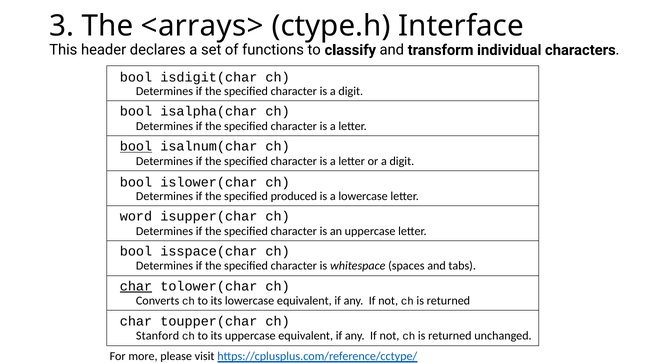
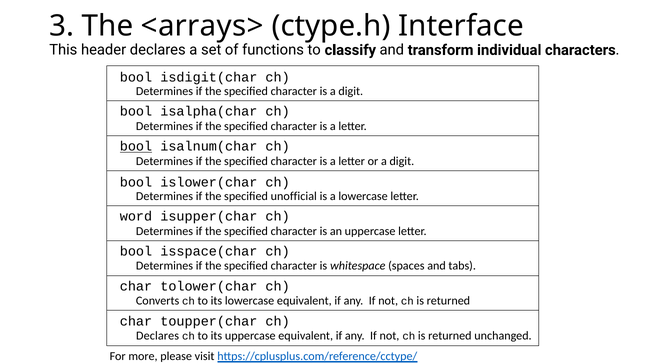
produced: produced -> unofficial (294, 196)
char underline: present -> none (136, 287)
Stanford: Stanford -> Declares (158, 336)
